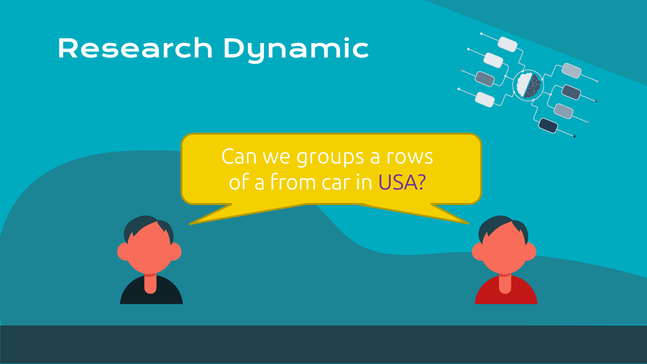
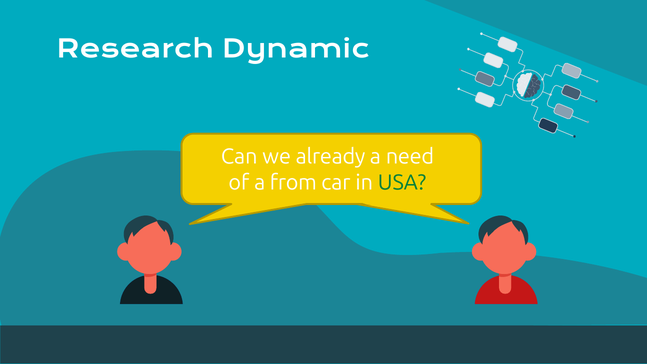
groups: groups -> already (331, 157)
rows: rows -> need (410, 157)
USA colour: purple -> green (402, 183)
